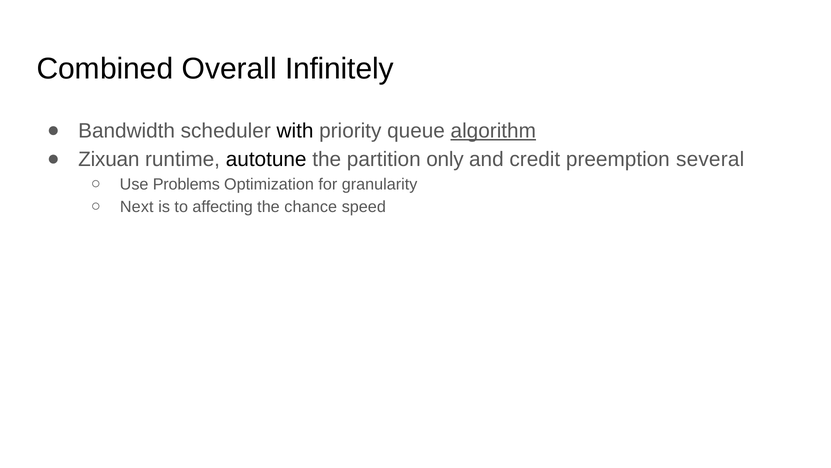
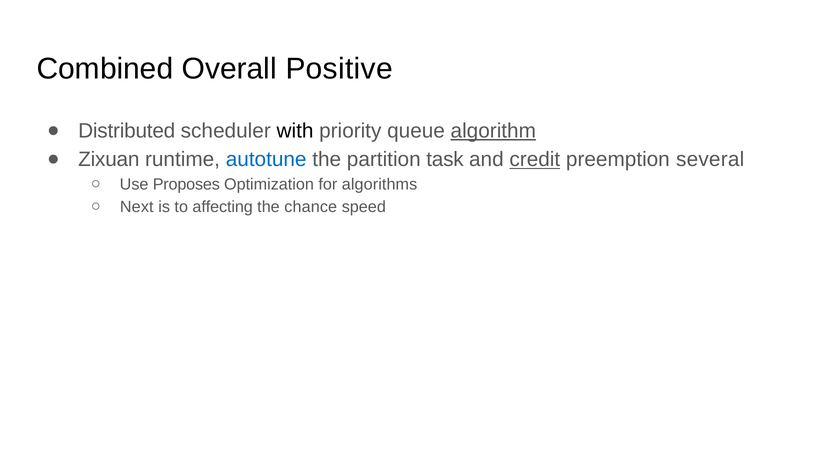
Infinitely: Infinitely -> Positive (339, 69)
Bandwidth: Bandwidth -> Distributed (127, 131)
autotune colour: black -> blue (266, 159)
only: only -> task (445, 159)
credit underline: none -> present (535, 159)
Problems: Problems -> Proposes (186, 184)
granularity: granularity -> algorithms (380, 184)
